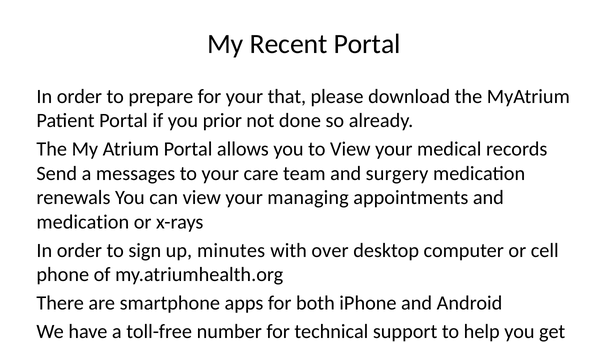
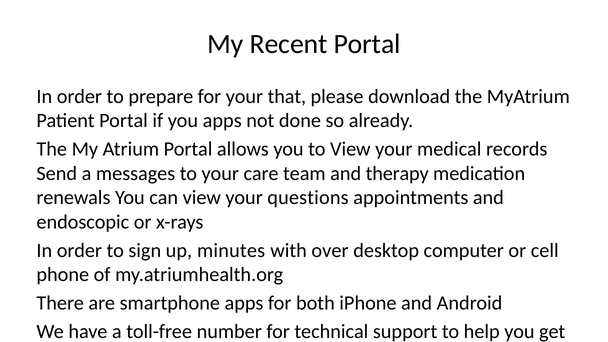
you prior: prior -> apps (222, 121)
surgery: surgery -> therapy (397, 173)
managing: managing -> questions (308, 198)
medication: medication -> endoscopic (83, 222)
